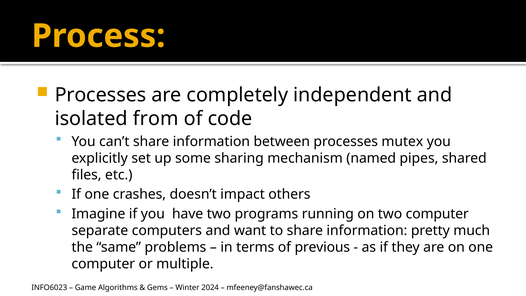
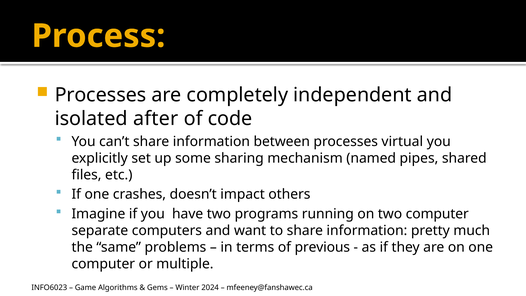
from: from -> after (156, 119)
mutex: mutex -> virtual (402, 141)
